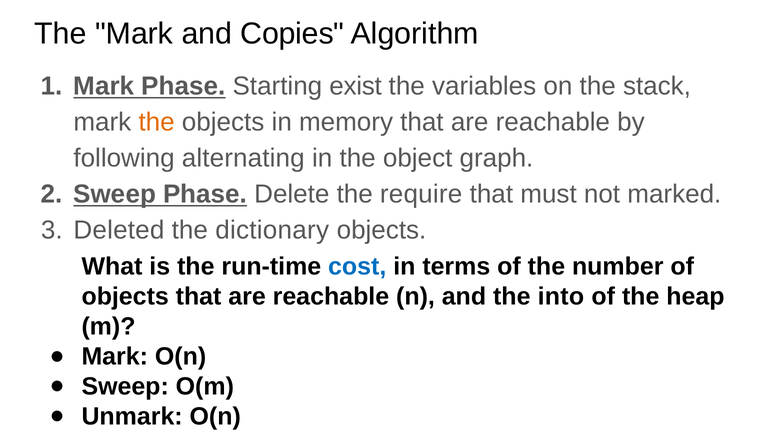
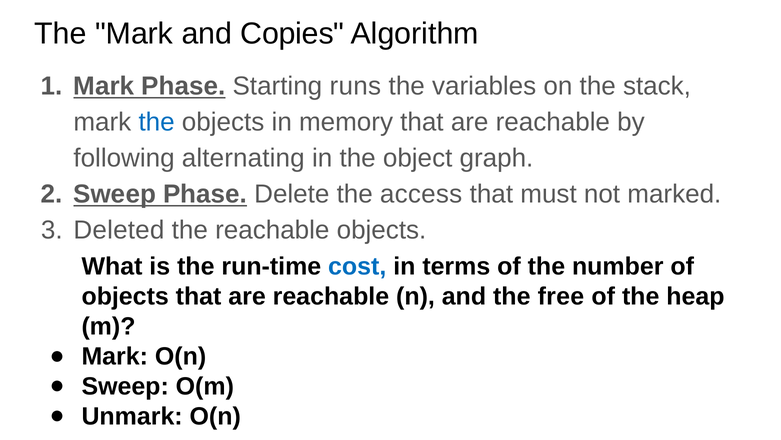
exist: exist -> runs (355, 86)
the colour: orange -> blue (157, 122)
require: require -> access (421, 194)
the dictionary: dictionary -> reachable (272, 230)
into: into -> free (561, 296)
